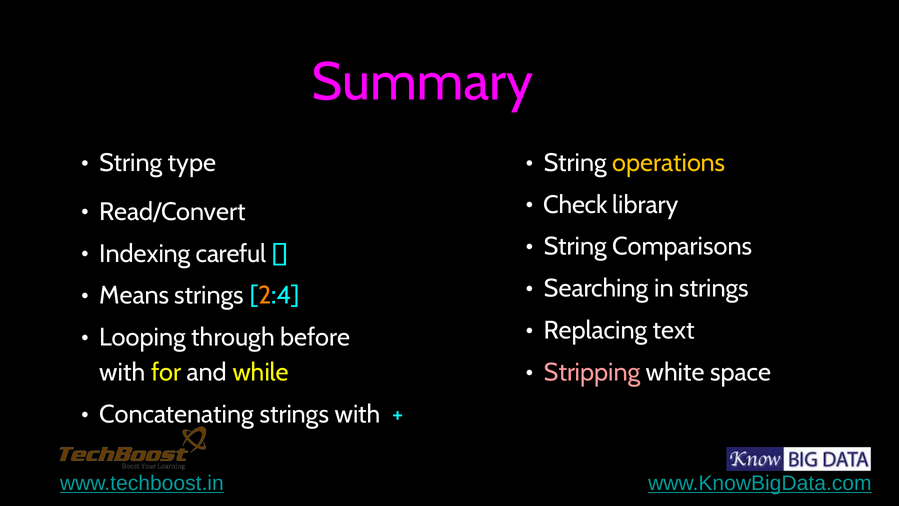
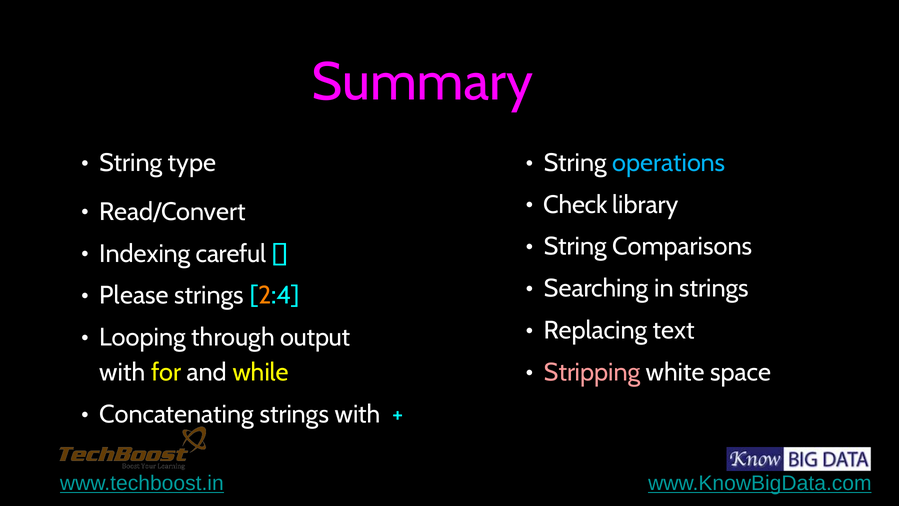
operations colour: yellow -> light blue (669, 163)
Means: Means -> Please (134, 295)
before: before -> output (315, 337)
